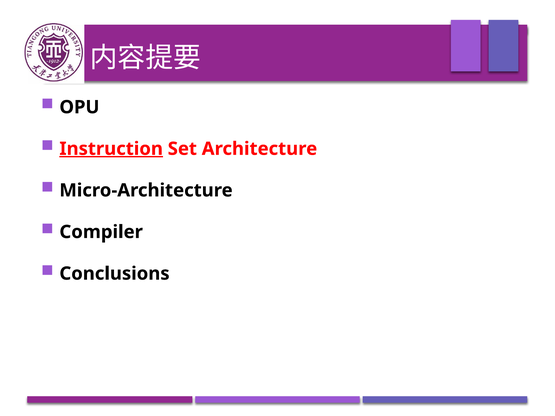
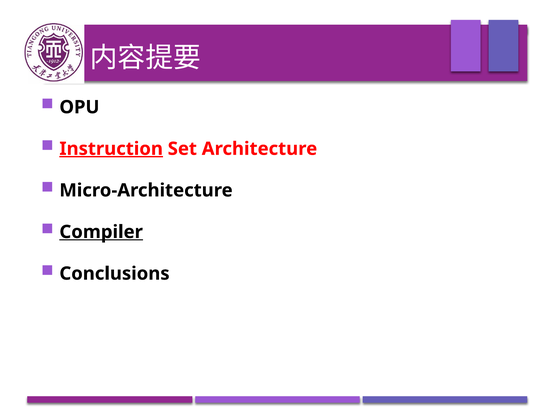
Compiler underline: none -> present (101, 232)
